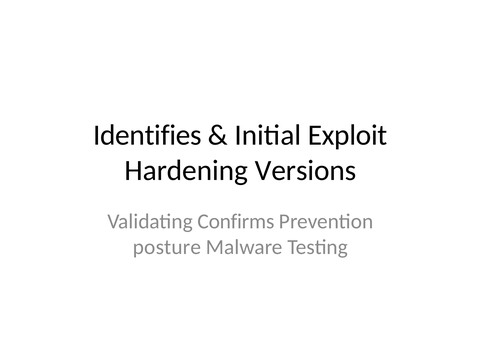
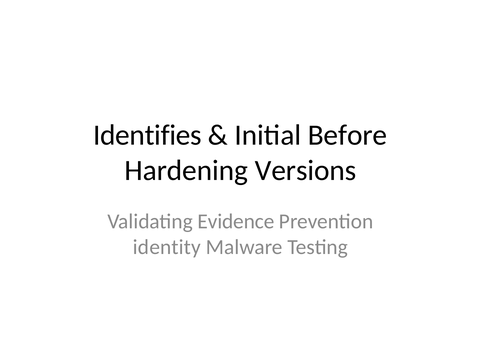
Exploit: Exploit -> Before (348, 135)
Confirms: Confirms -> Evidence (236, 221)
posture: posture -> identity (167, 247)
